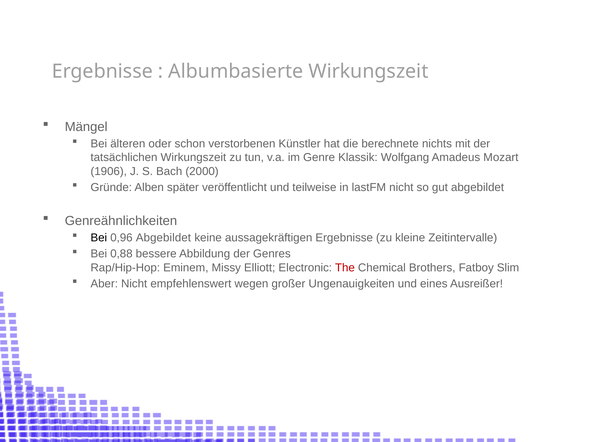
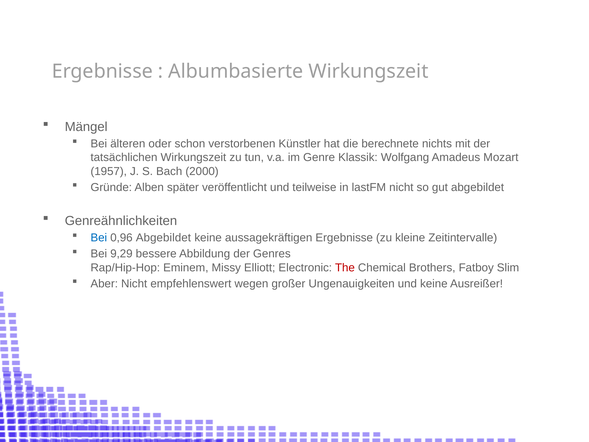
1906: 1906 -> 1957 (109, 171)
Bei colour: black -> blue (99, 238)
0,88: 0,88 -> 9,29 (121, 254)
und eines: eines -> keine (434, 283)
